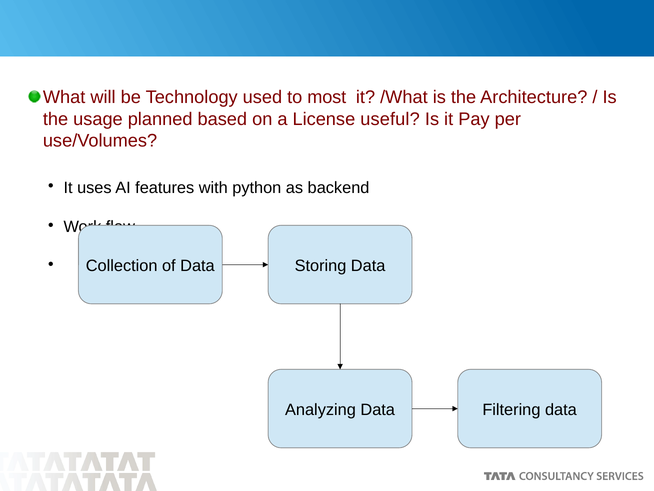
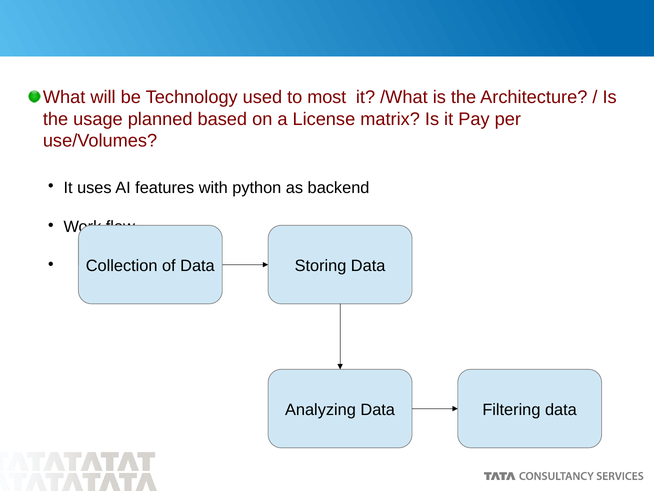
useful: useful -> matrix (390, 119)
